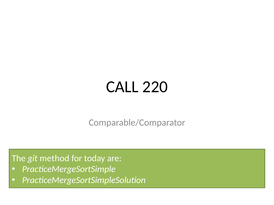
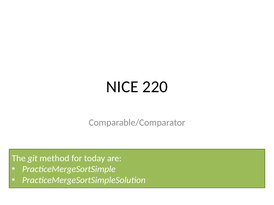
CALL: CALL -> NICE (122, 87)
